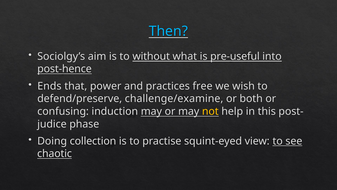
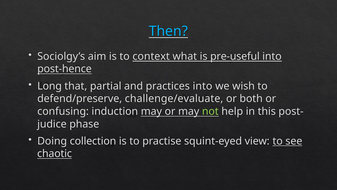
without: without -> context (151, 56)
Ends: Ends -> Long (50, 86)
power: power -> partial (106, 86)
practices free: free -> into (202, 86)
challenge/examine: challenge/examine -> challenge/evaluate (174, 98)
not colour: yellow -> light green (210, 111)
